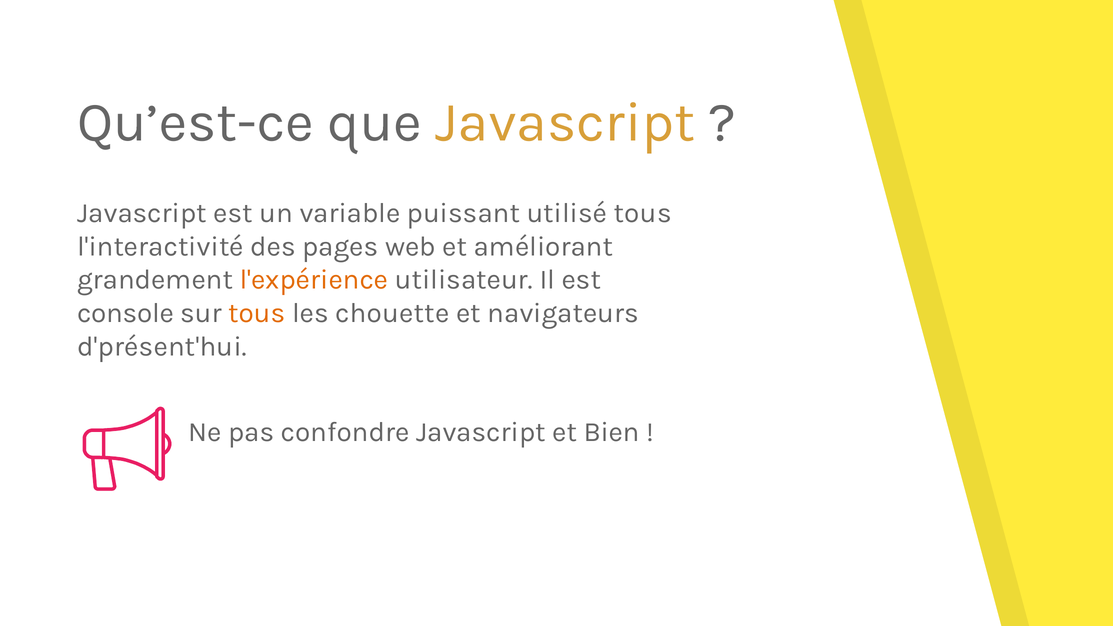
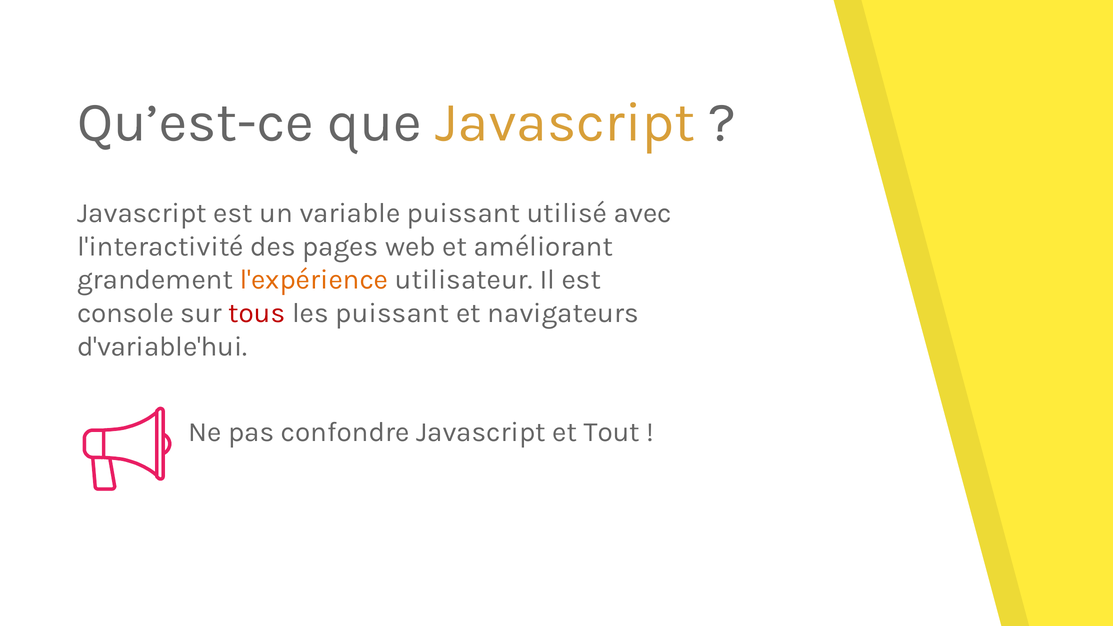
utilisé tous: tous -> avec (643, 213)
tous colour: orange -> red (257, 313)
les chouette: chouette -> puissant (392, 313)
d'présent'hui: d'présent'hui -> d'variable'hui (162, 347)
Bien: Bien -> Tout (612, 432)
